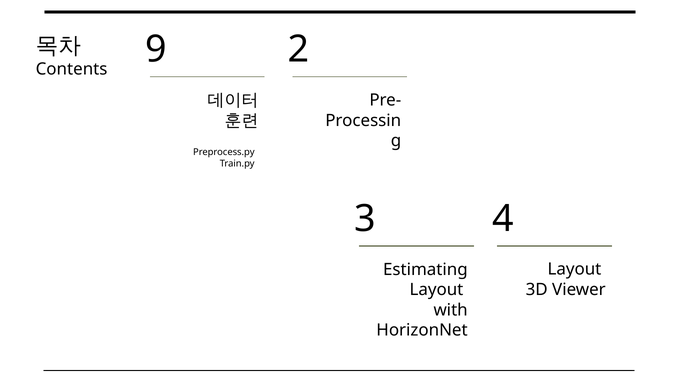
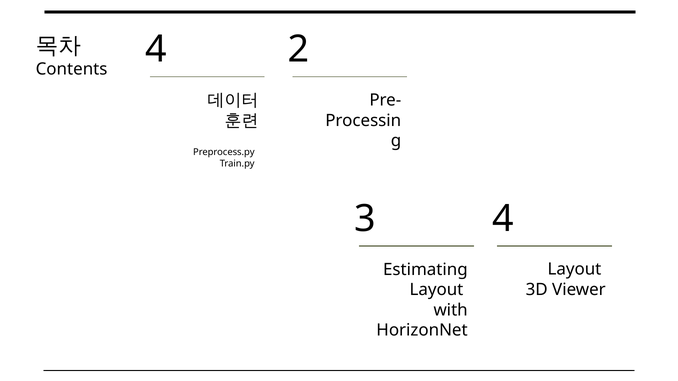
Contents 9: 9 -> 4 (156, 49)
